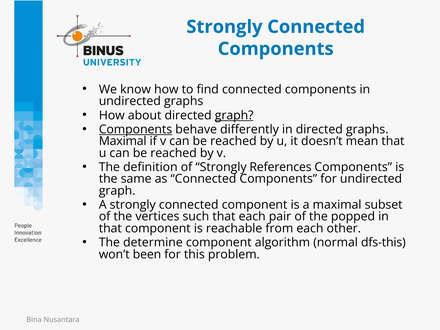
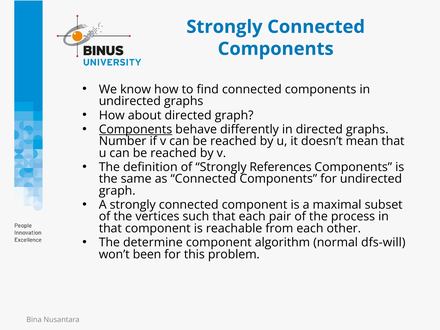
graph underline: present -> none (234, 115)
Maximal: Maximal -> Number (123, 141)
popped: popped -> process (353, 217)
dfs-this: dfs-this -> dfs-will (383, 243)
